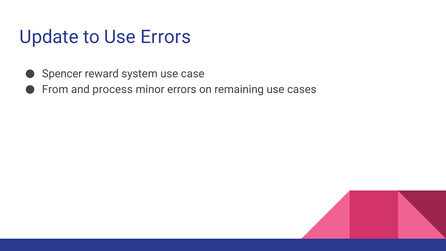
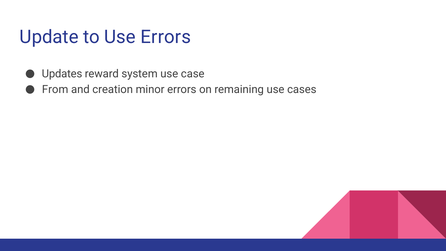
Spencer: Spencer -> Updates (62, 74)
process: process -> creation (113, 89)
